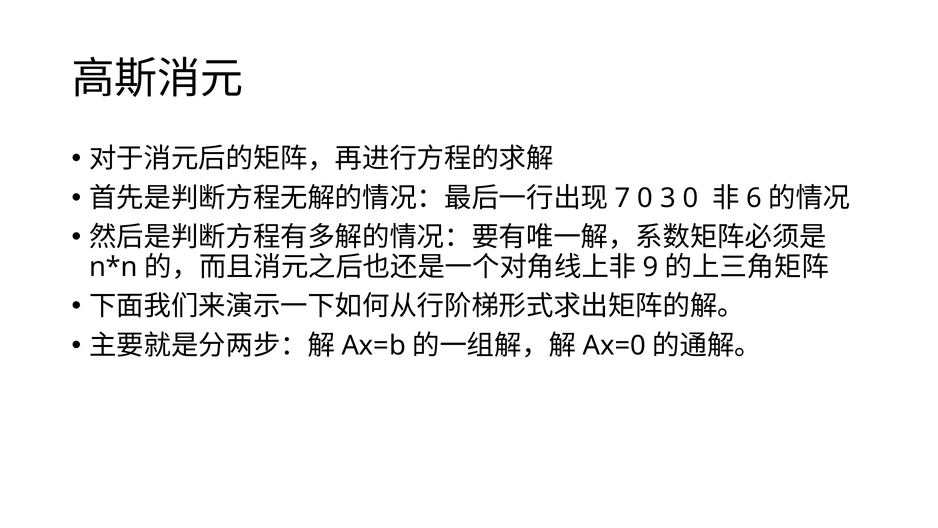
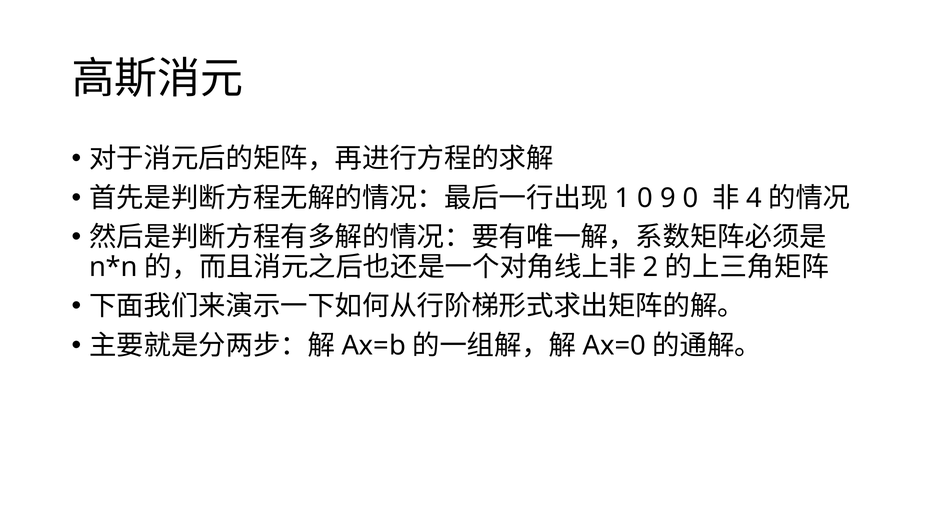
7: 7 -> 1 (623, 198)
3: 3 -> 9 (668, 198)
6: 6 -> 4 (754, 198)
9: 9 -> 2 (651, 267)
